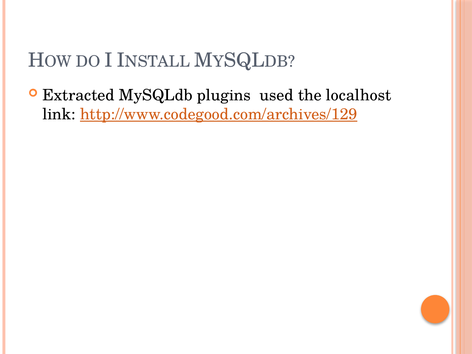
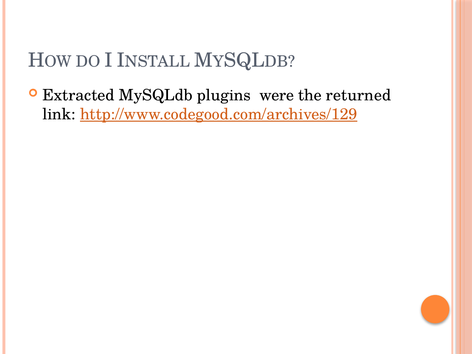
used: used -> were (277, 95)
localhost: localhost -> returned (359, 95)
